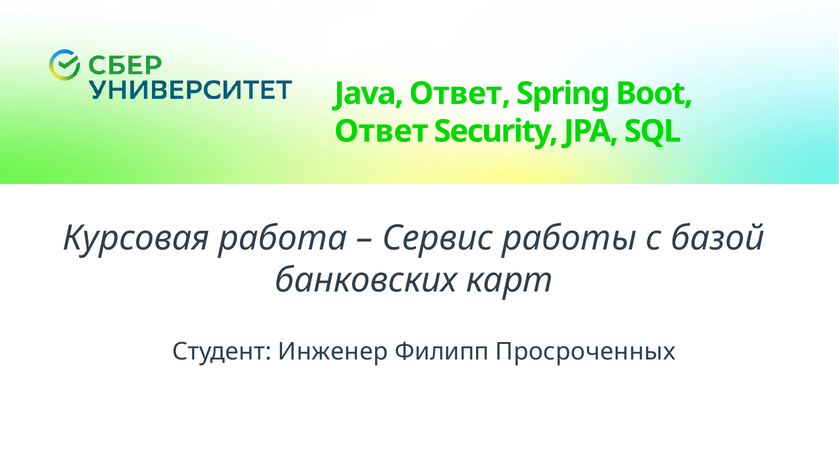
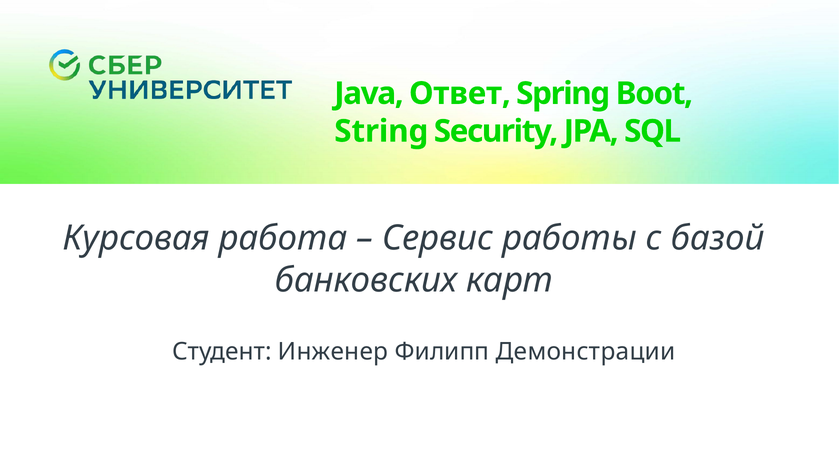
Ответ: Ответ -> String (381, 131)
Просроченных: Просроченных -> Демонстрации (586, 351)
